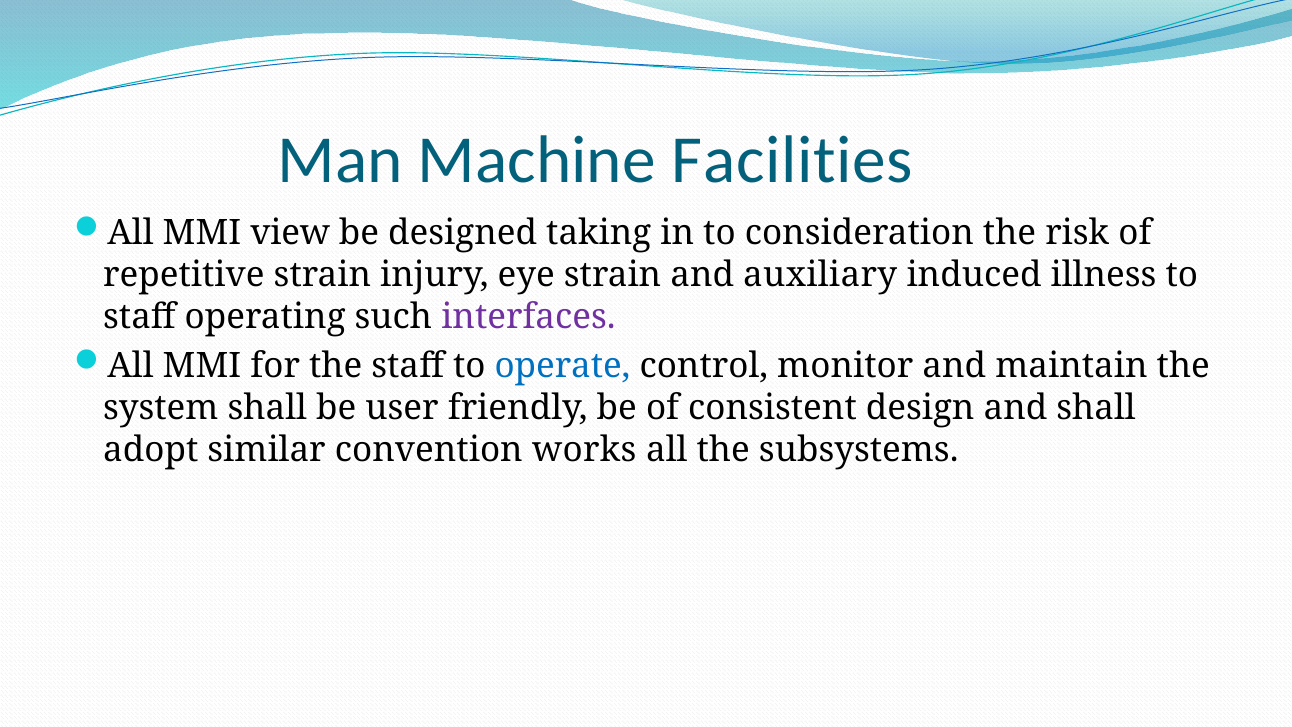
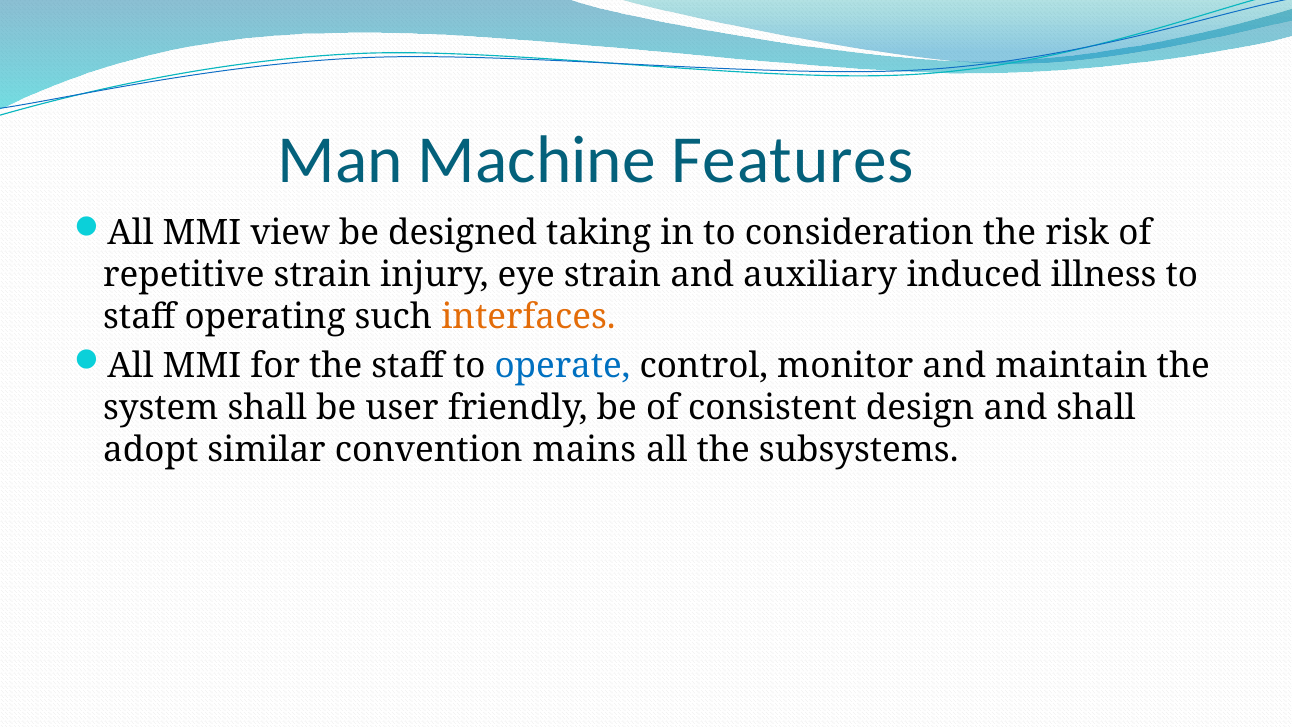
Facilities: Facilities -> Features (792, 160)
interfaces colour: purple -> orange (528, 317)
works: works -> mains (584, 450)
